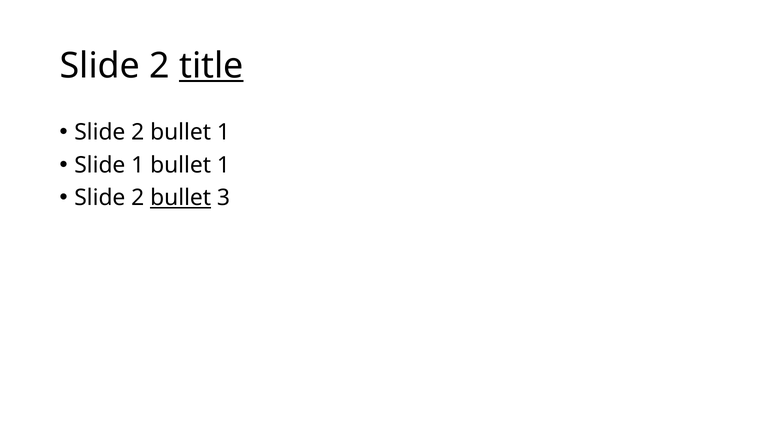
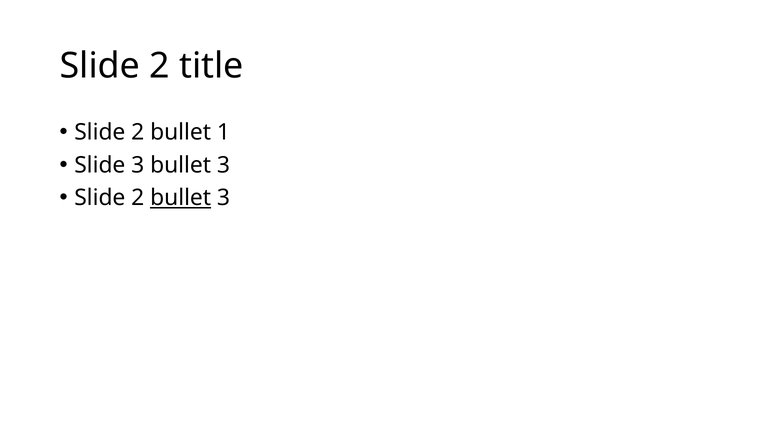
title underline: present -> none (211, 66)
Slide 1: 1 -> 3 (138, 165)
1: 1 -> 3 (223, 165)
